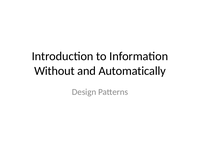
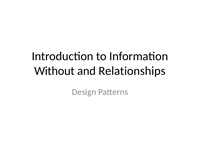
Automatically: Automatically -> Relationships (132, 71)
